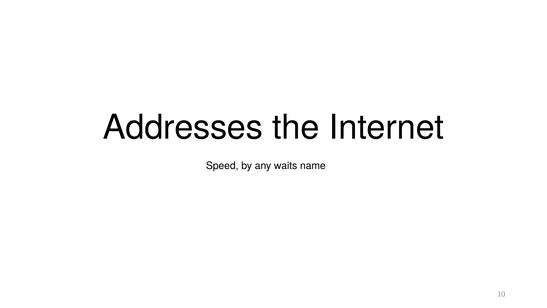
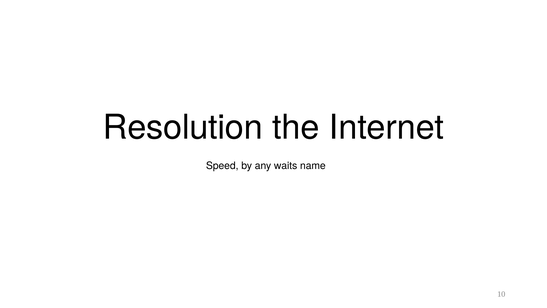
Addresses: Addresses -> Resolution (183, 128)
